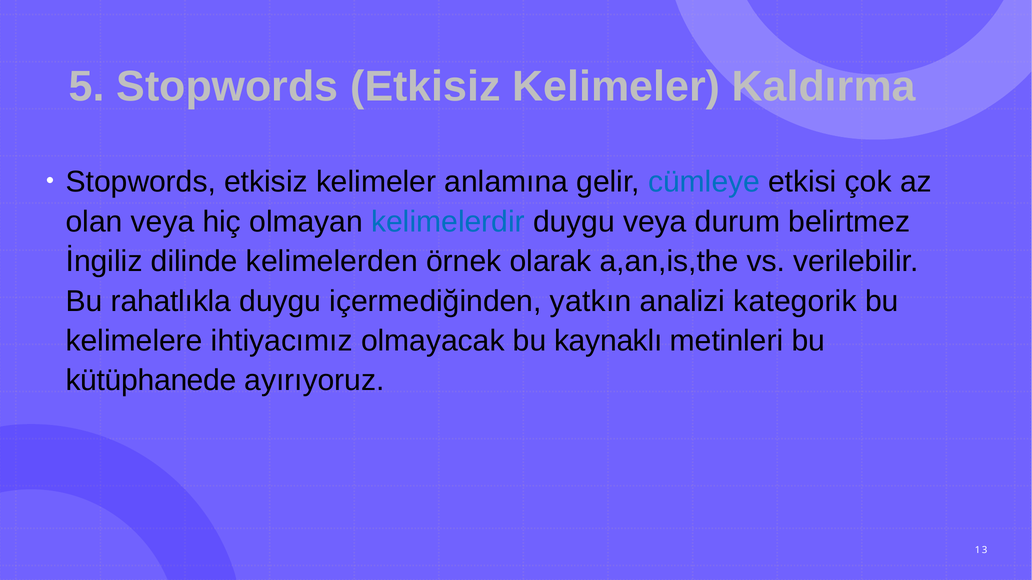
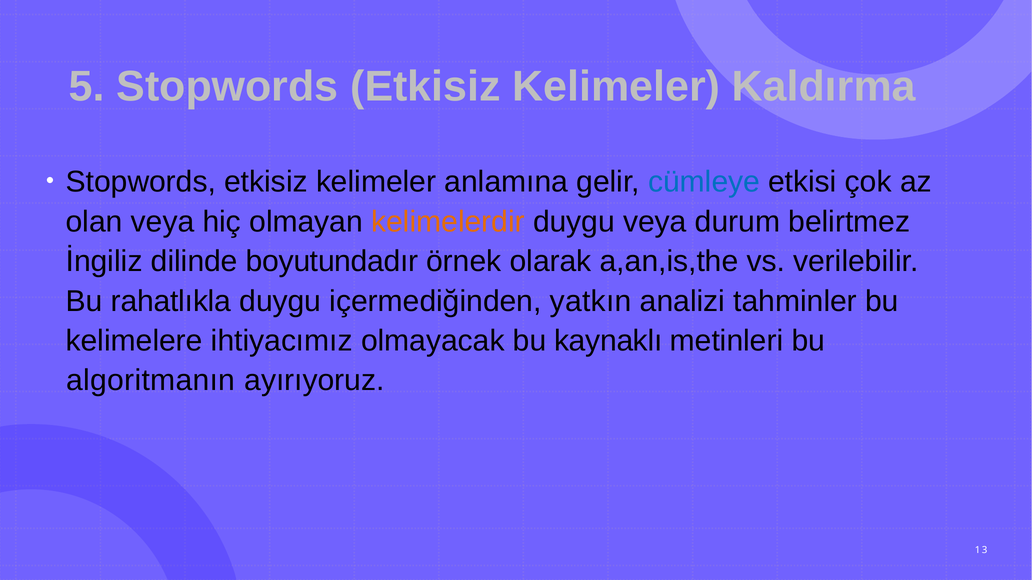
kelimelerdir colour: blue -> orange (448, 222)
kelimelerden: kelimelerden -> boyutundadır (332, 262)
kategorik: kategorik -> tahminler (795, 301)
kütüphanede: kütüphanede -> algoritmanın (151, 381)
